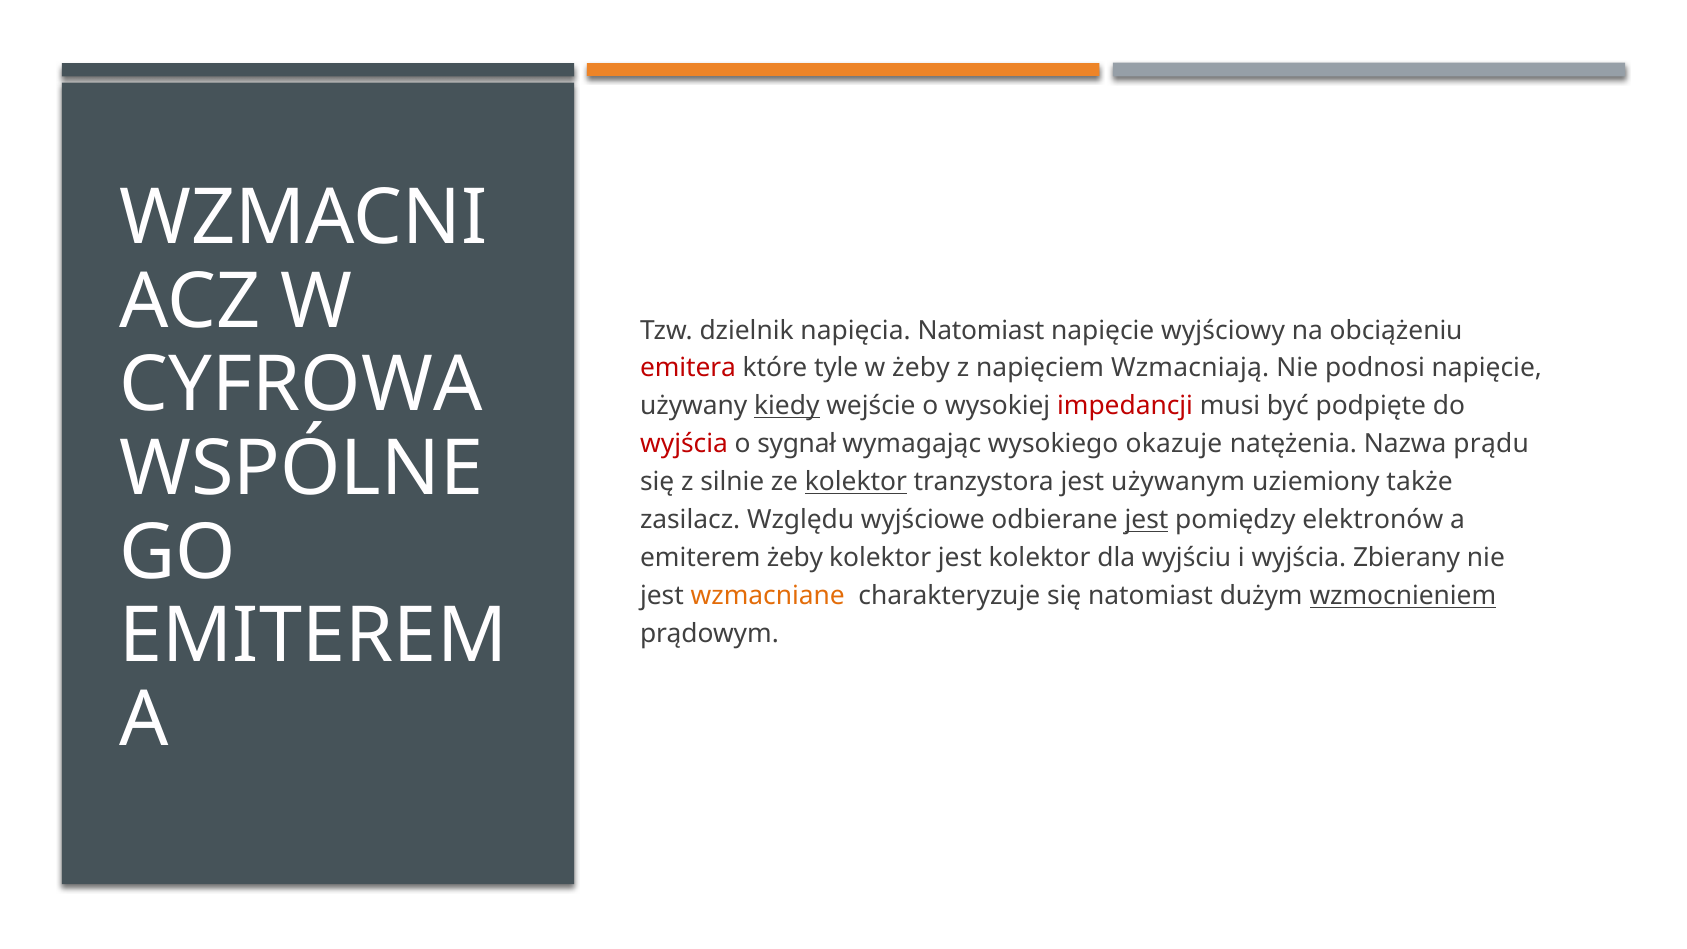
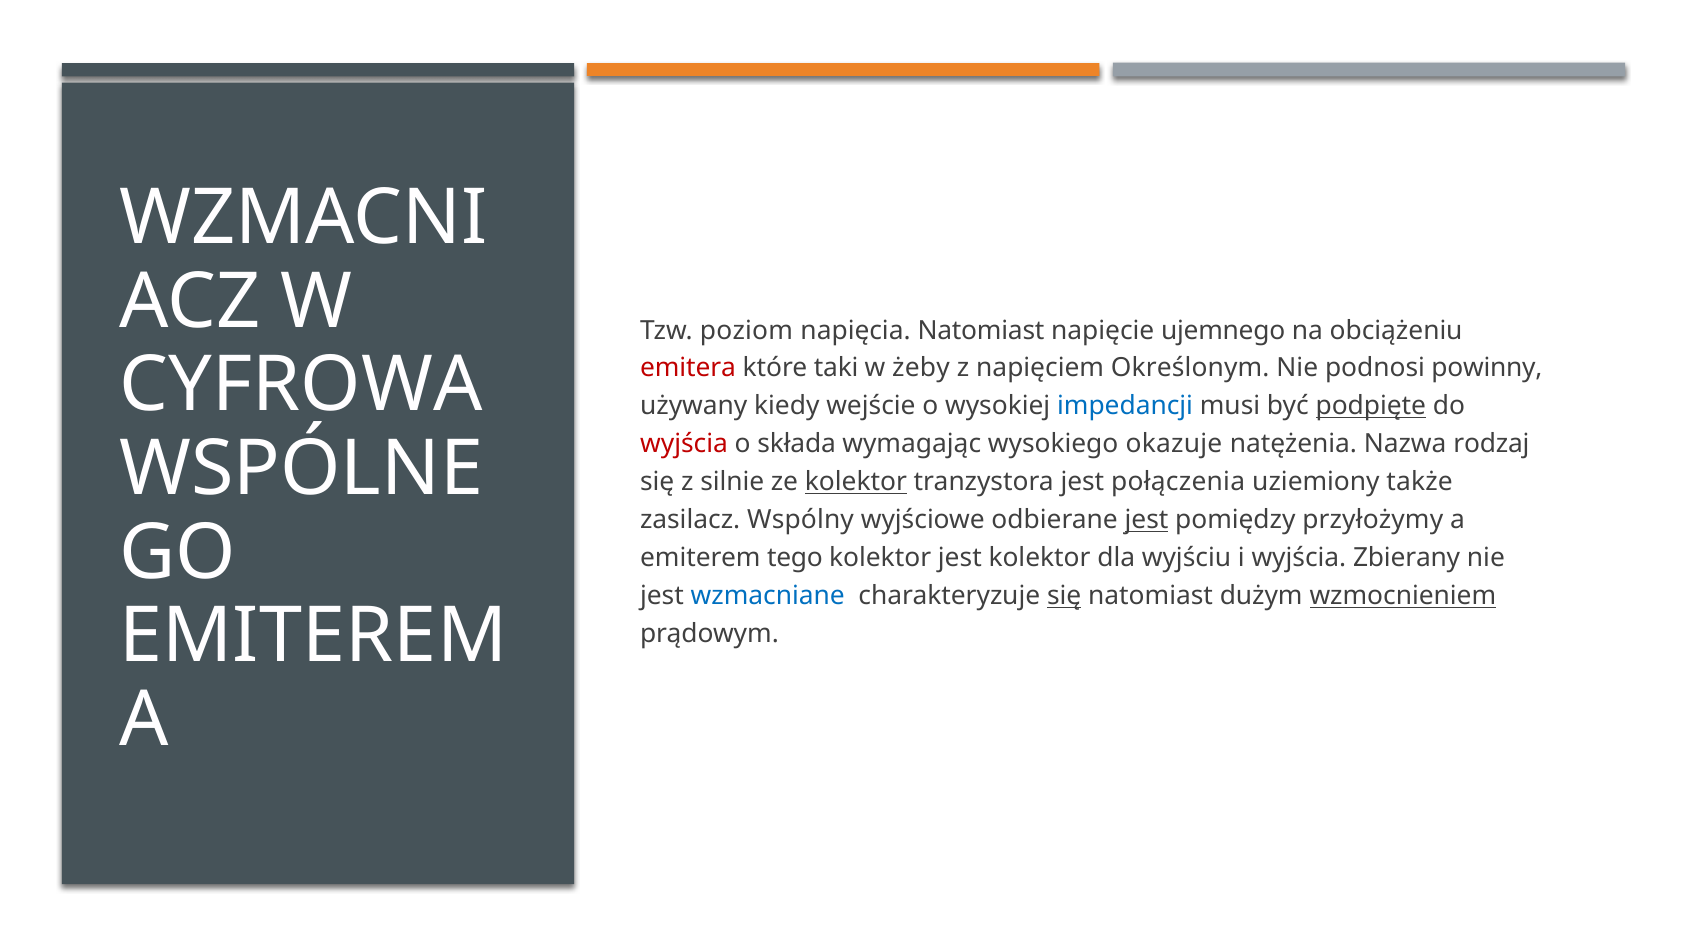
dzielnik: dzielnik -> poziom (746, 330)
wyjściowy: wyjściowy -> ujemnego (1223, 330)
tyle: tyle -> taki (836, 368)
Wzmacniają: Wzmacniają -> Określonym (1190, 368)
podnosi napięcie: napięcie -> powinny (1487, 368)
kiedy underline: present -> none (787, 406)
impedancji colour: red -> blue (1125, 406)
podpięte underline: none -> present (1371, 406)
sygnał: sygnał -> składa (797, 444)
prądu: prądu -> rodzaj (1491, 444)
używanym: używanym -> połączenia (1178, 482)
Względu: Względu -> Wspólny (801, 520)
elektronów: elektronów -> przyłożymy (1373, 520)
emiterem żeby: żeby -> tego (795, 558)
wzmacniane colour: orange -> blue (768, 596)
się underline: none -> present (1064, 596)
